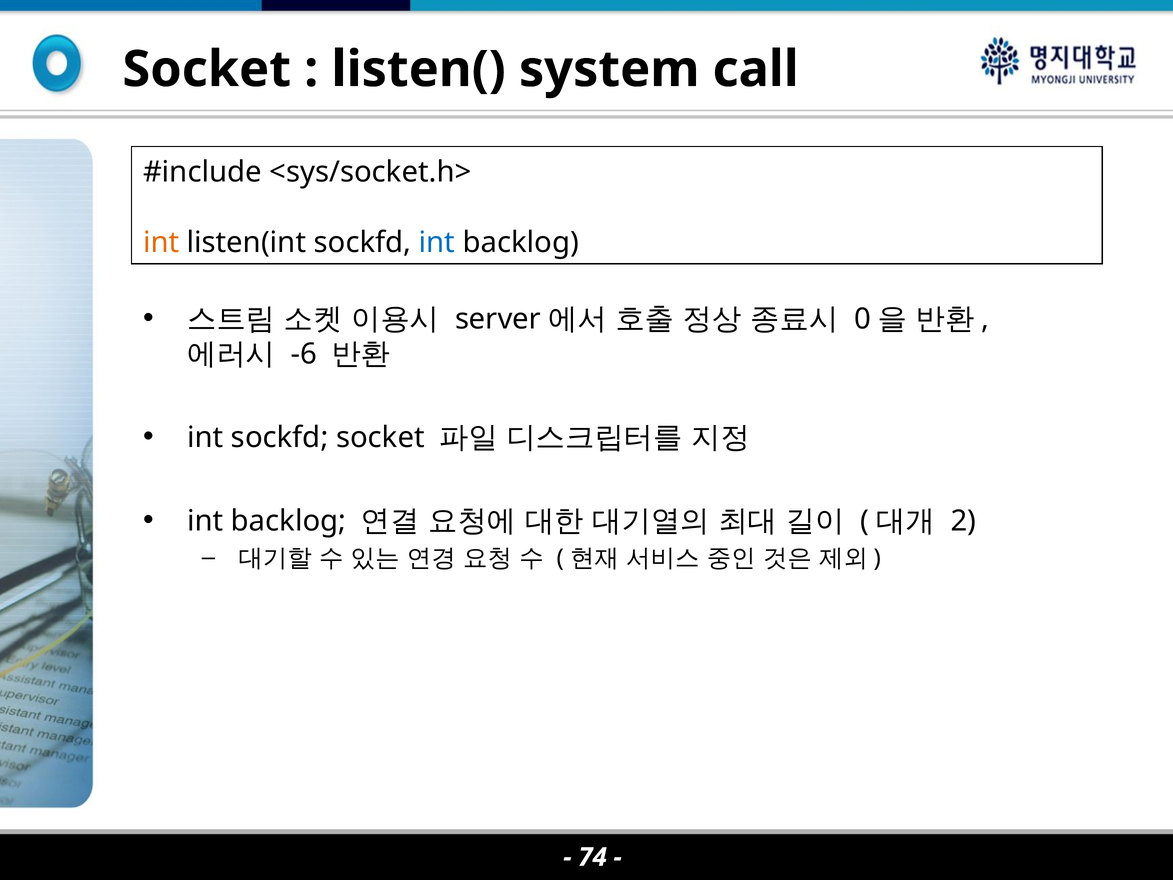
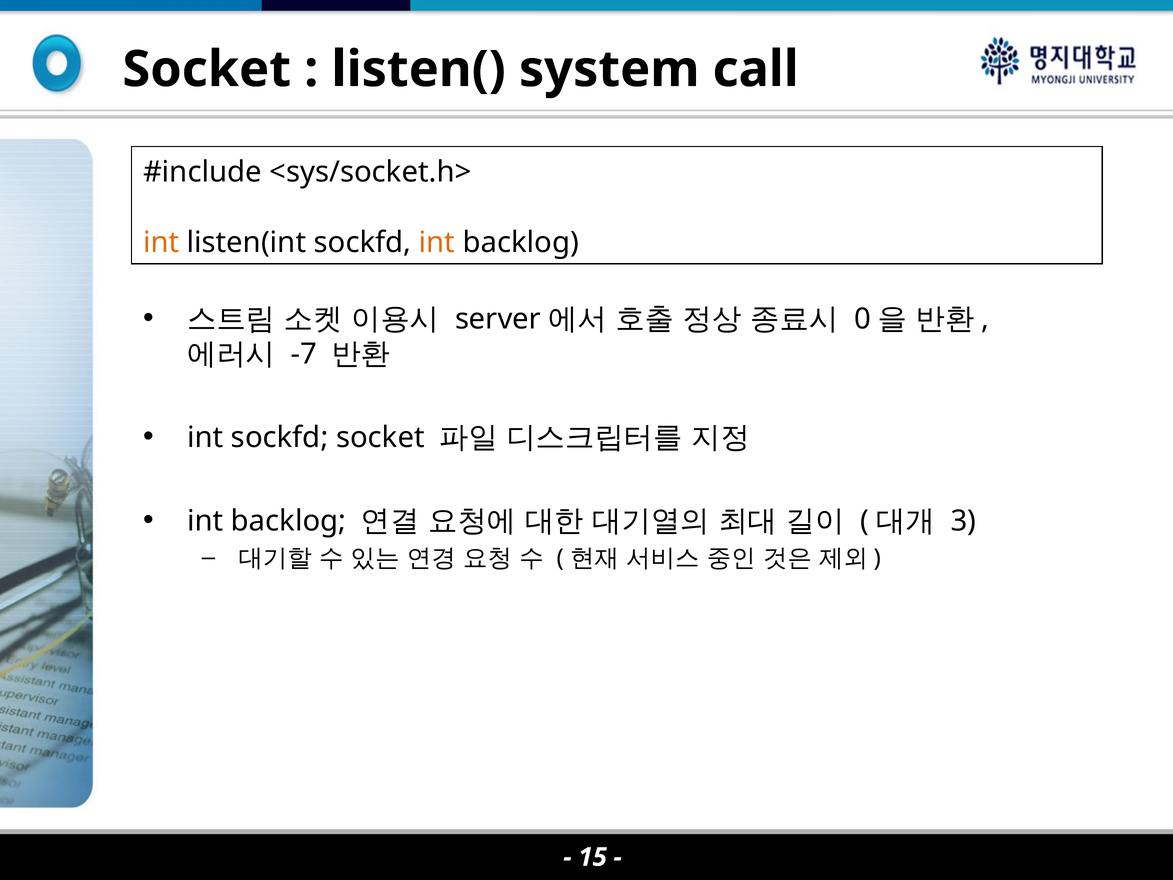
int colour: blue -> orange (437, 242)
-6: -6 -> -7 (304, 354)
2: 2 -> 3 (963, 521)
74: 74 -> 15 (593, 857)
